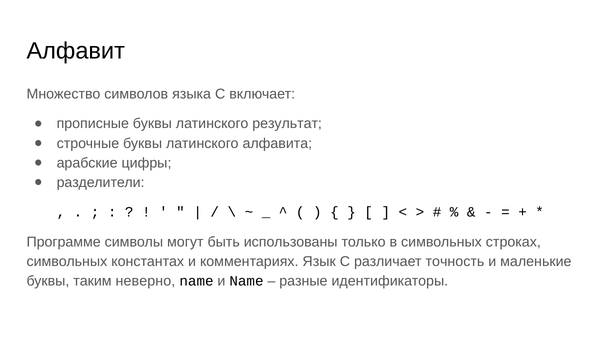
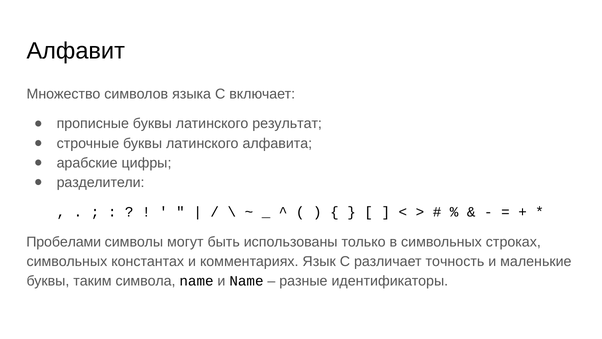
Программе: Программе -> Пробелами (64, 242)
неверно: неверно -> символа (146, 281)
